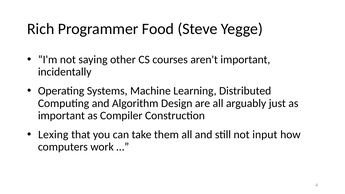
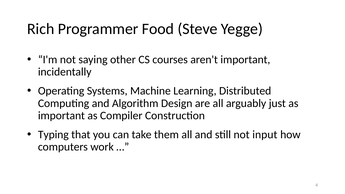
Lexing: Lexing -> Typing (53, 135)
